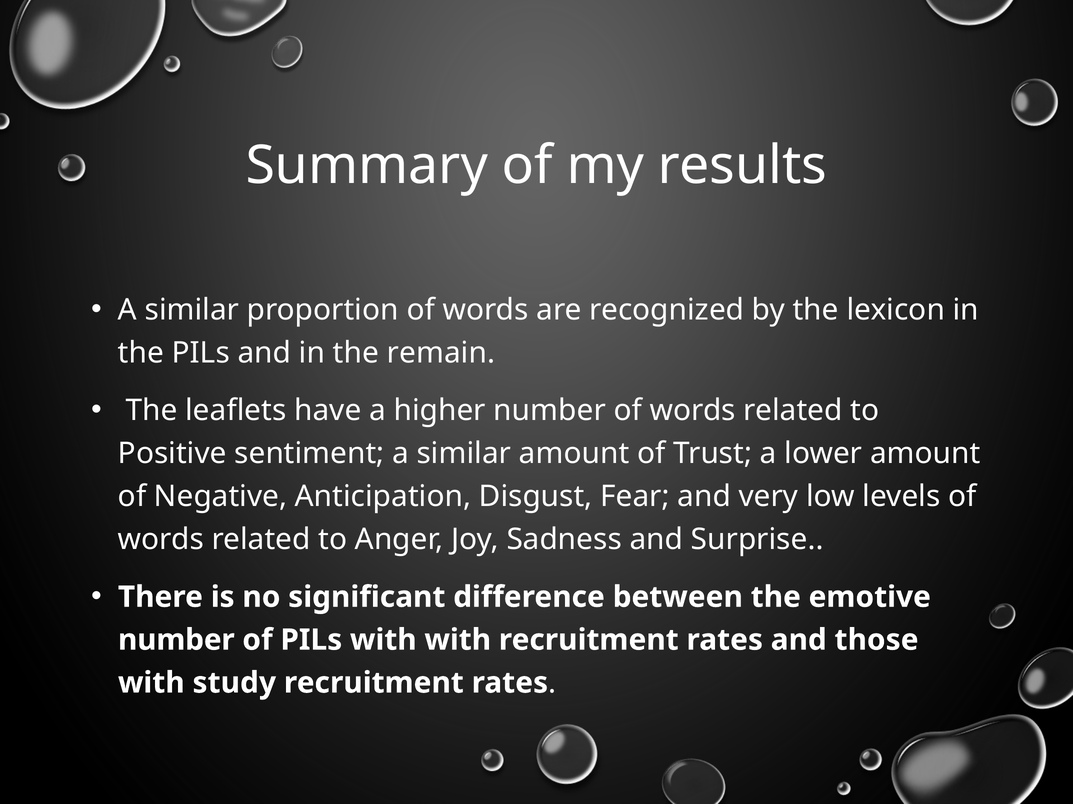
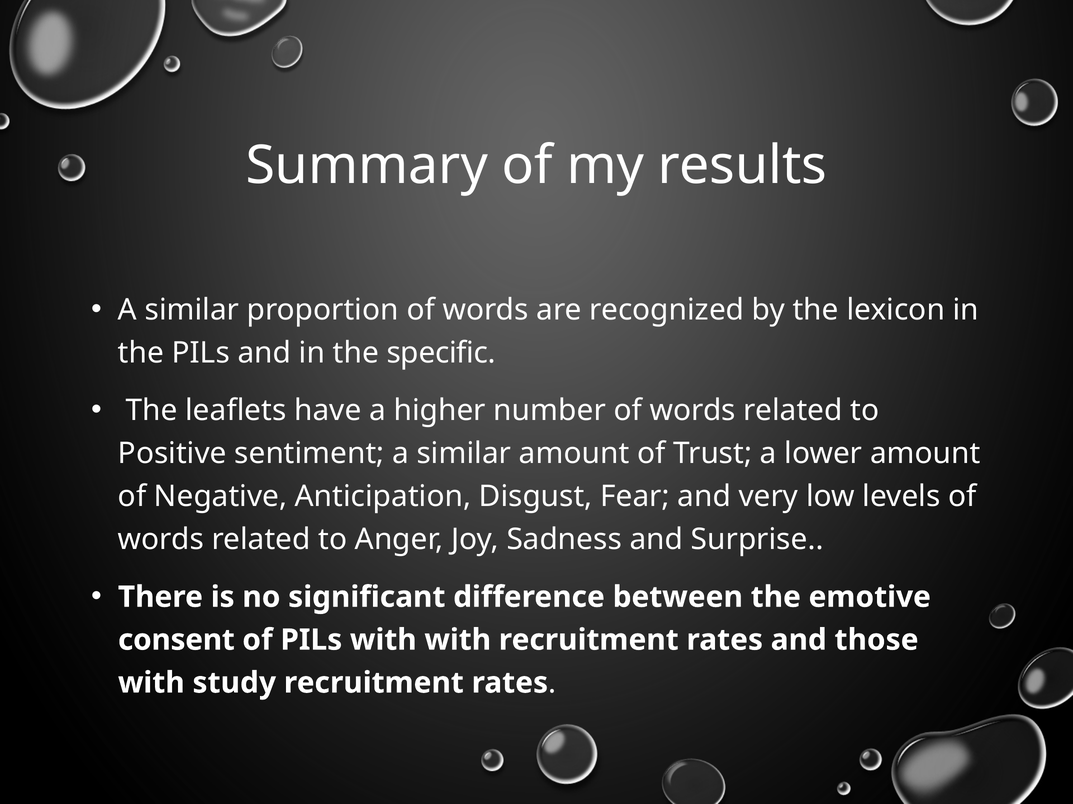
remain: remain -> specific (441, 353)
number: number -> consent (176, 641)
